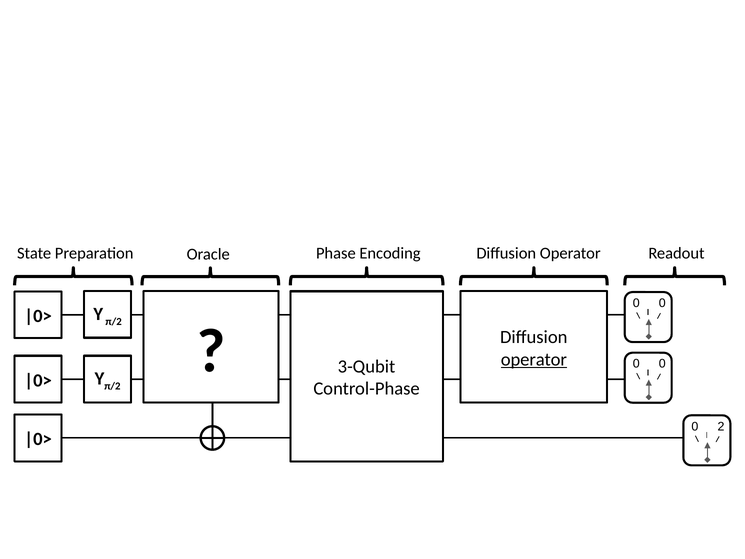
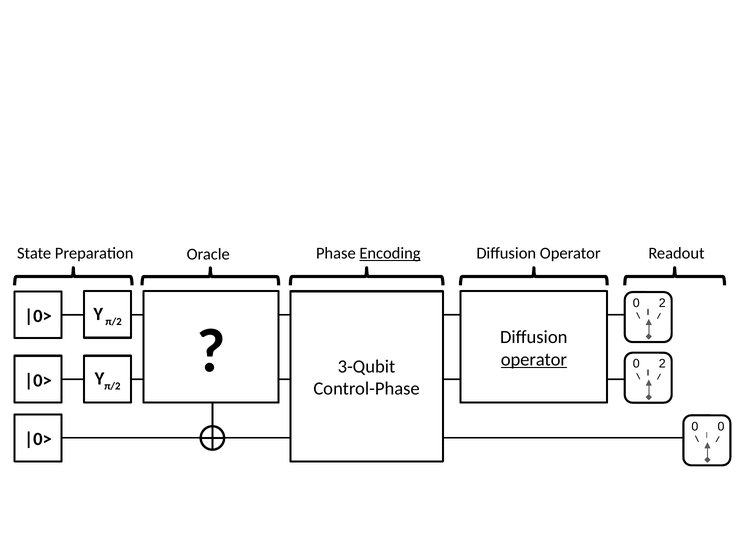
Encoding underline: none -> present (390, 253)
0: 0 -> 2 (662, 303)
0: 0 -> 2 (662, 364)
2: 2 -> 0 (721, 426)
